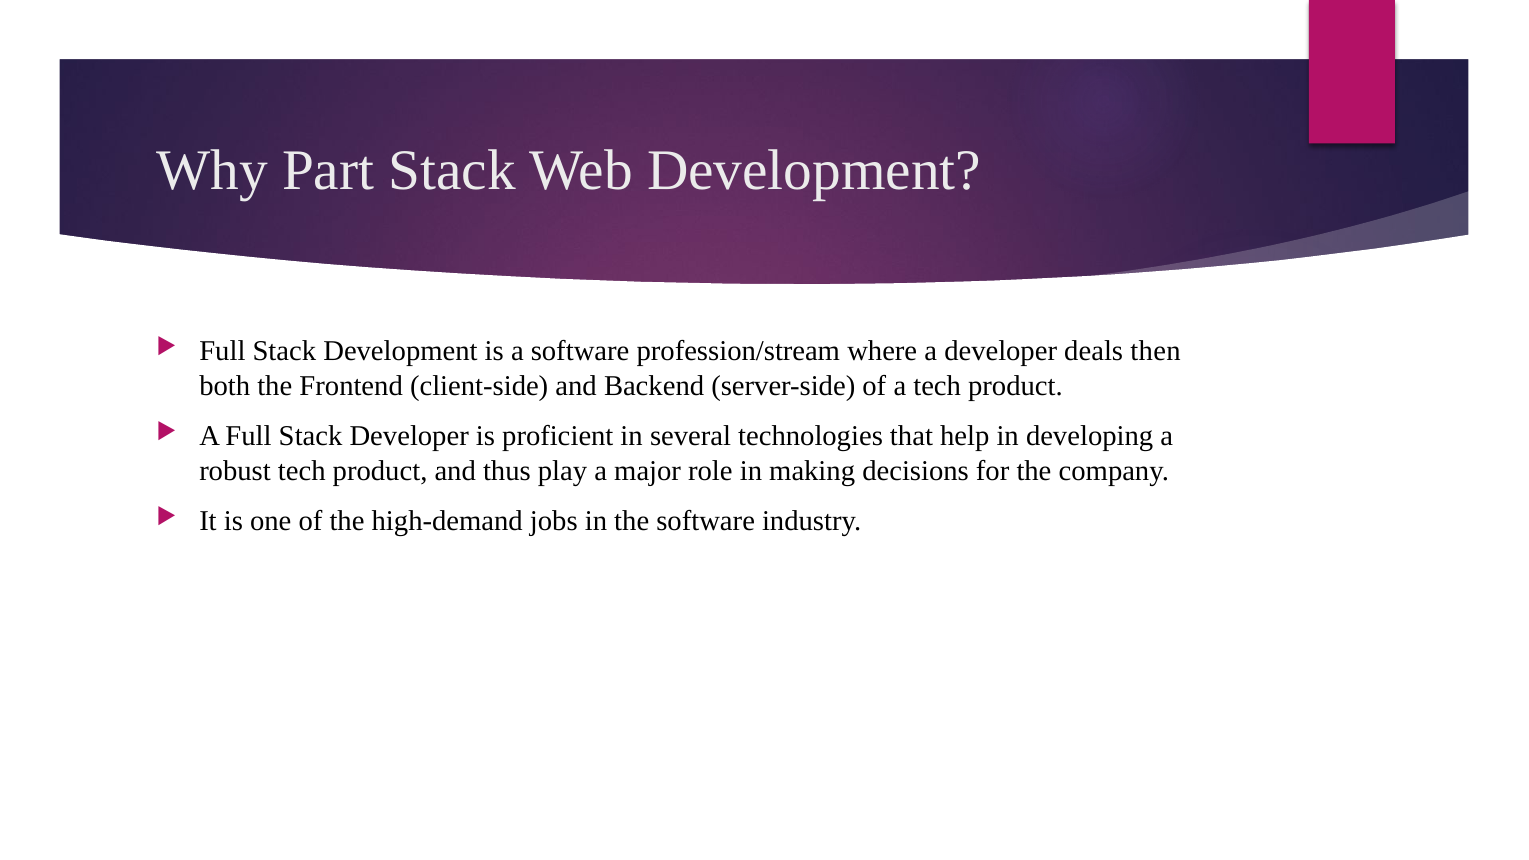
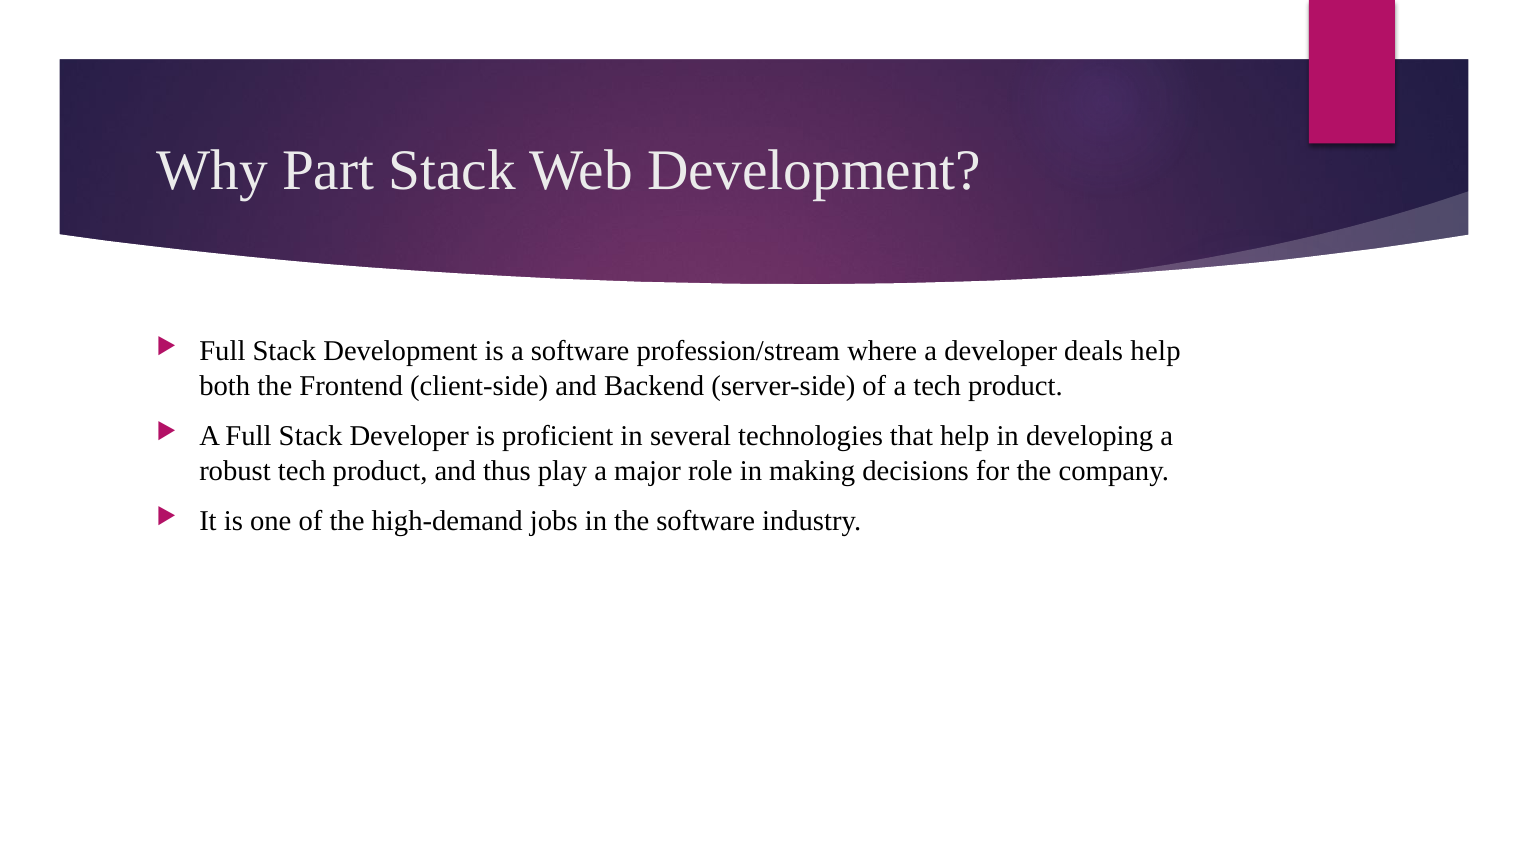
deals then: then -> help (1156, 351)
